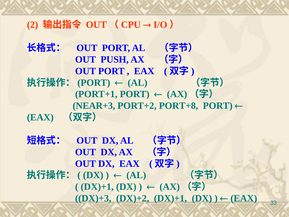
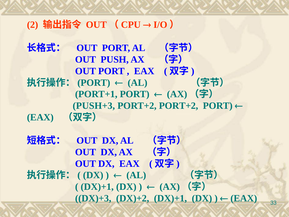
NEAR+3: NEAR+3 -> PUSH+3 (94, 106)
PORT+2 PORT+8: PORT+8 -> PORT+2 (179, 106)
